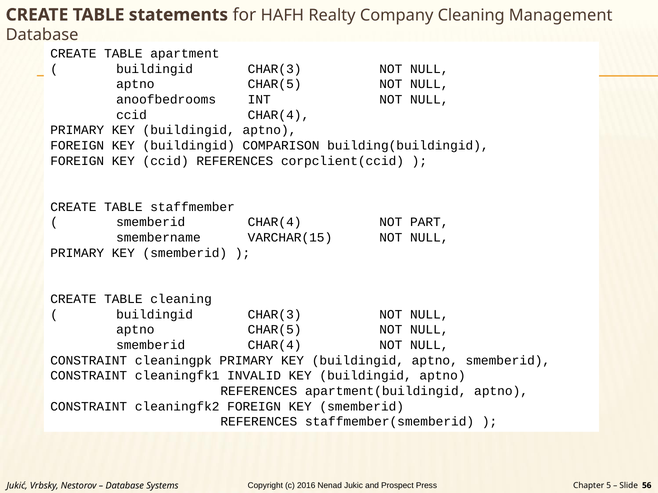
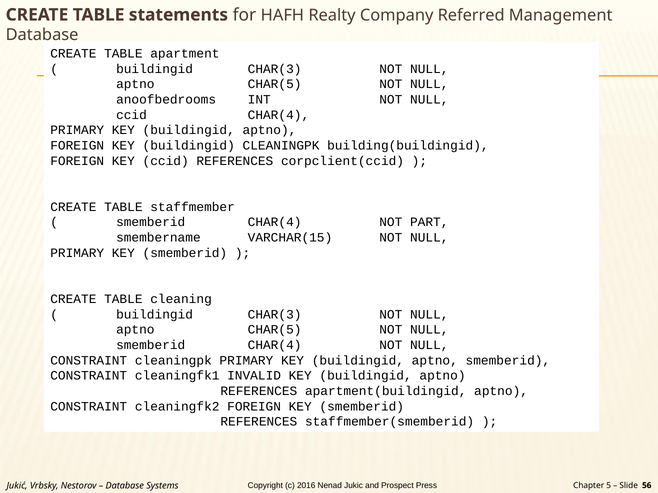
Company Cleaning: Cleaning -> Referred (471, 15)
buildingid COMPARISON: COMPARISON -> CLEANINGPK (281, 146)
